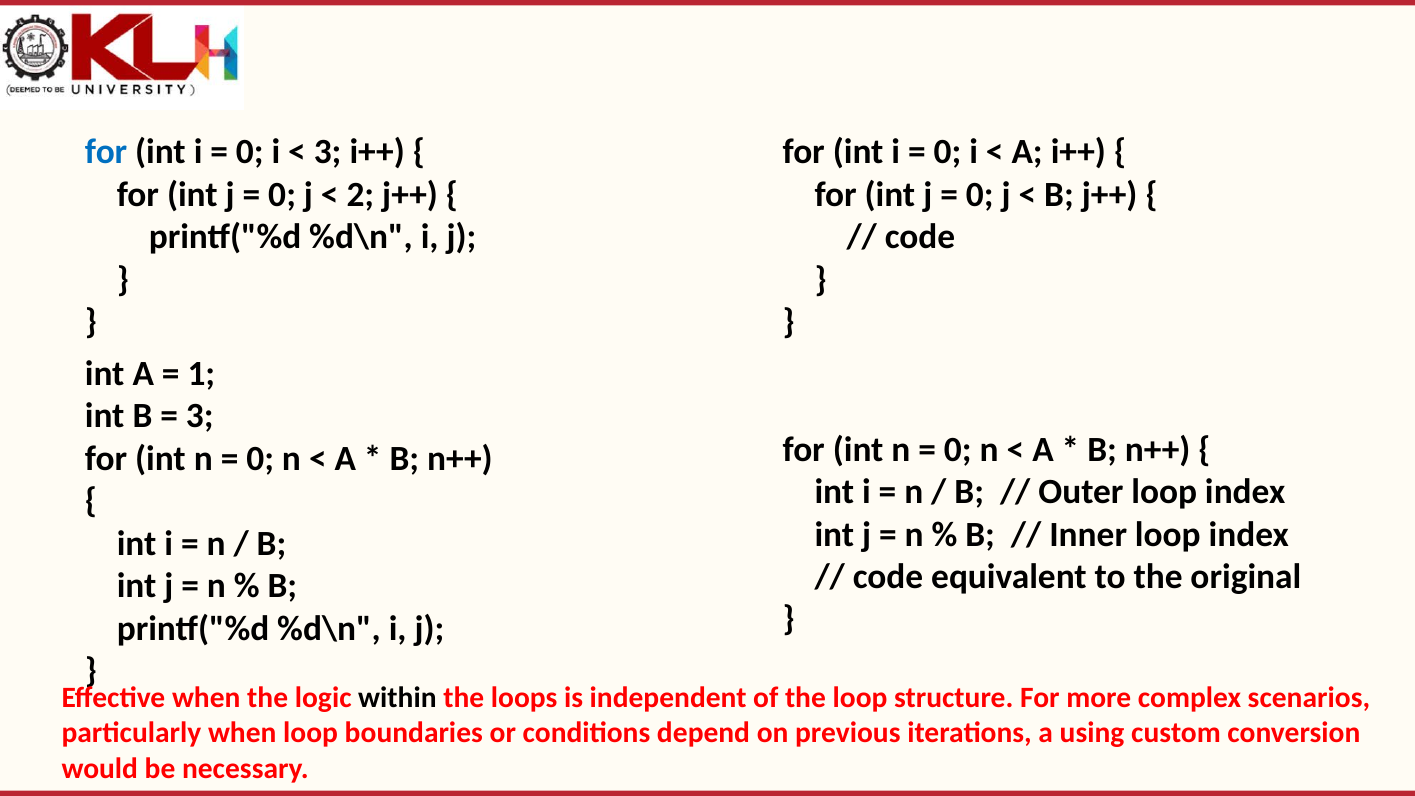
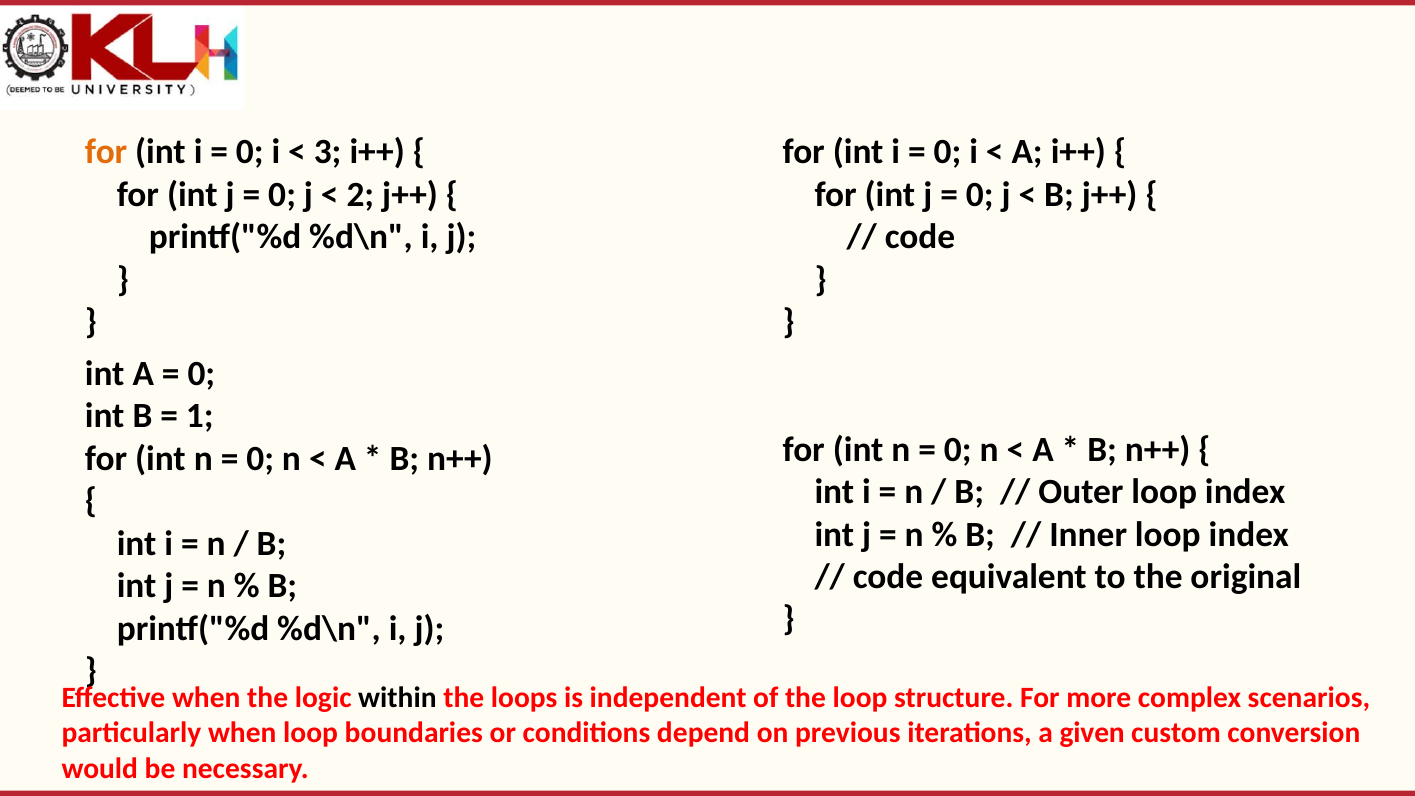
for colour: blue -> orange (106, 152)
1: 1 -> 0 (201, 374)
3: 3 -> 1 (200, 416)
using: using -> given (1092, 733)
